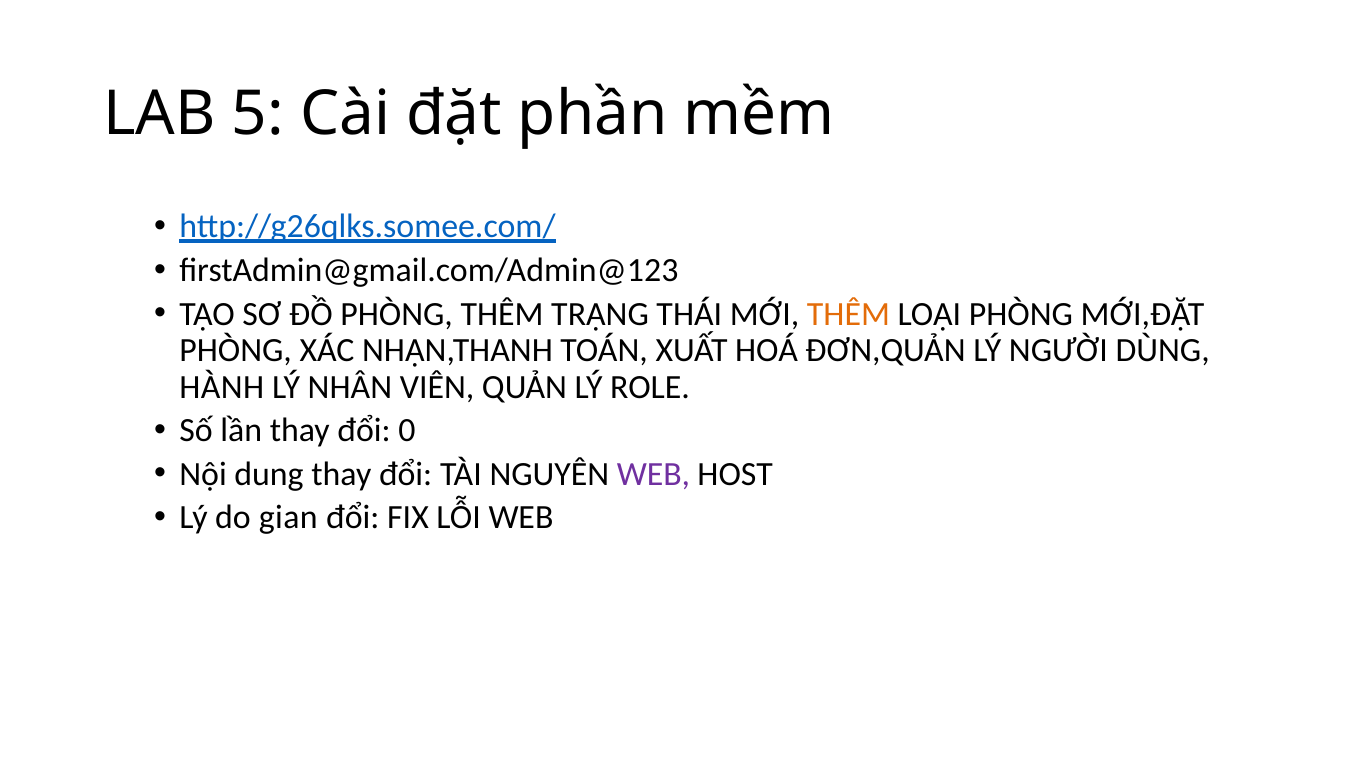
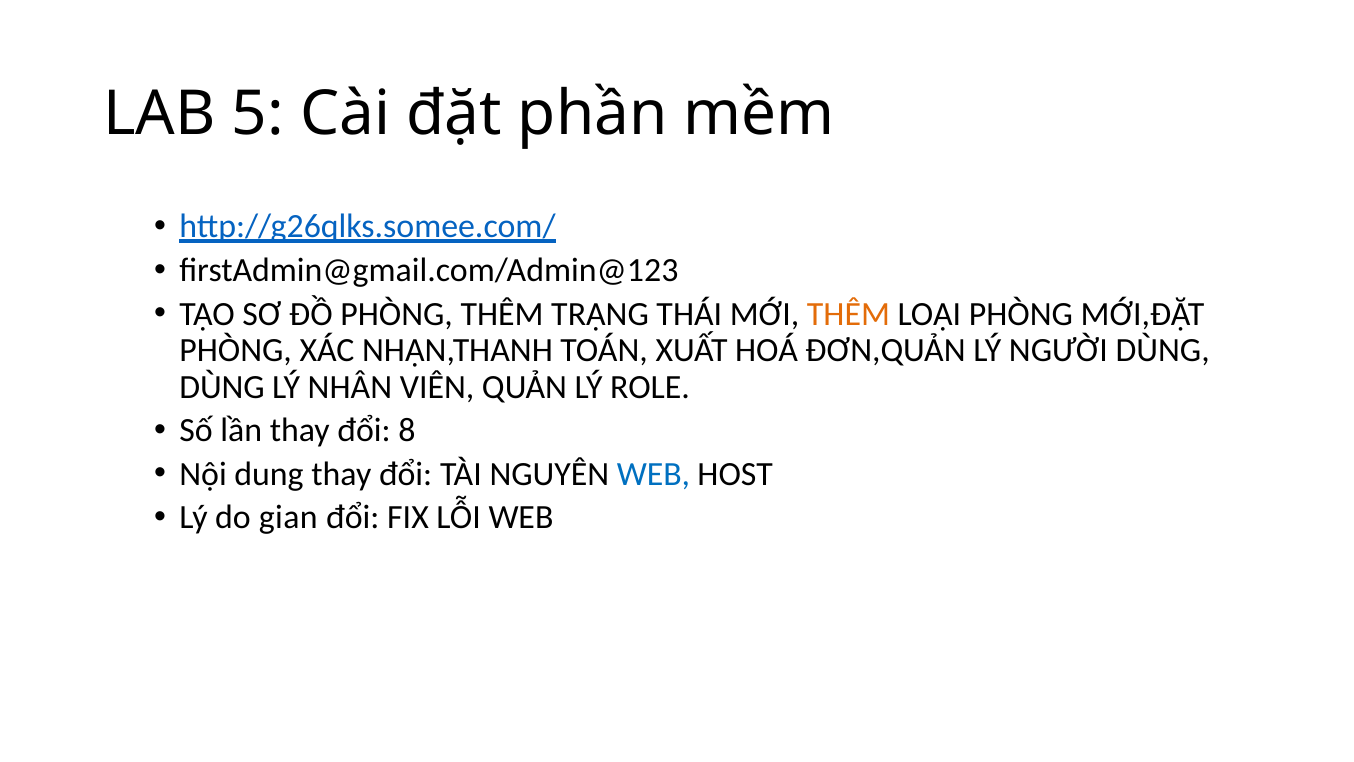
HÀNH: HÀNH -> DÙNG (222, 387)
0: 0 -> 8 (407, 430)
WEB colour: purple -> blue (653, 474)
